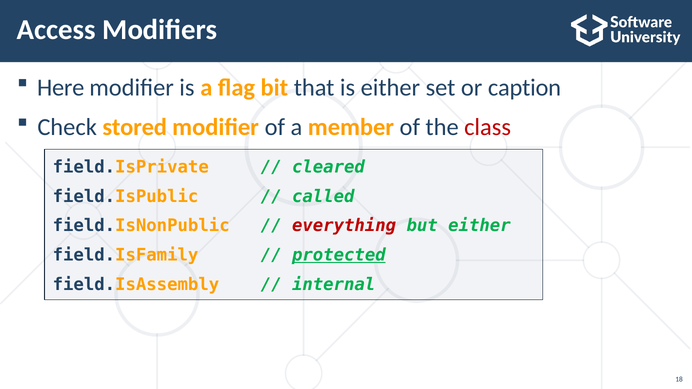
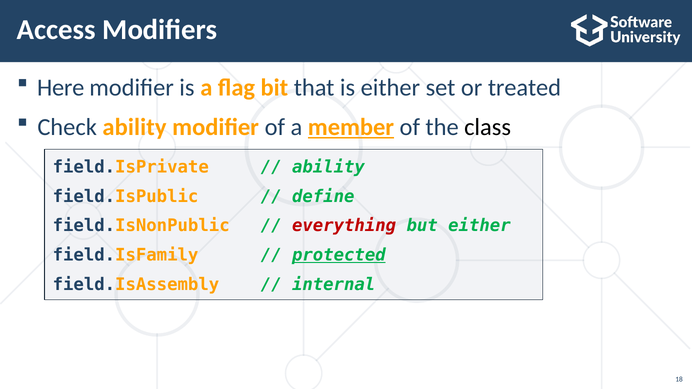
caption: caption -> treated (524, 88)
Check stored: stored -> ability (134, 127)
member underline: none -> present (351, 127)
class colour: red -> black (488, 127)
cleared: cleared -> ability (328, 167)
called: called -> define (323, 196)
